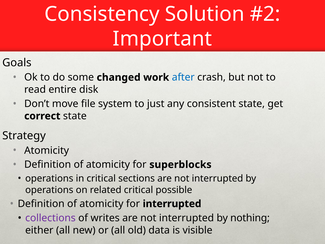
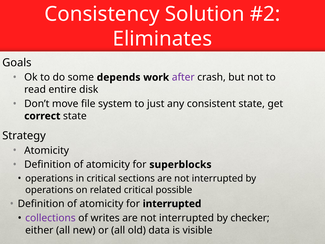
Important: Important -> Eliminates (162, 39)
changed: changed -> depends (119, 77)
after colour: blue -> purple (183, 77)
nothing: nothing -> checker (250, 218)
